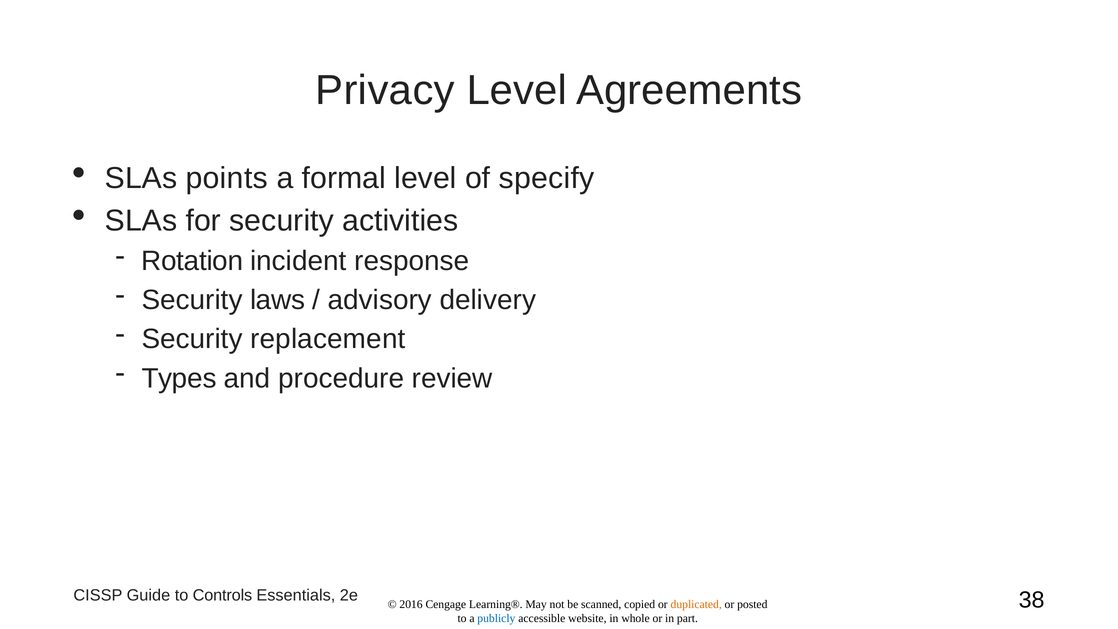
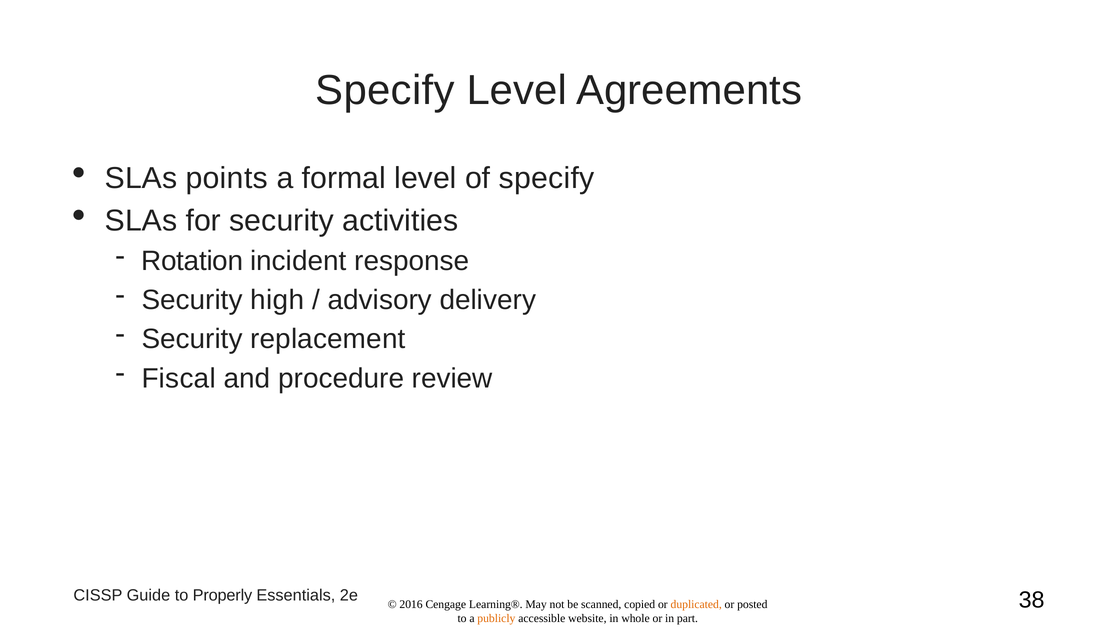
Privacy: Privacy -> Specify (385, 90)
laws: laws -> high (277, 300)
Types: Types -> Fiscal (179, 378)
Controls: Controls -> Properly (222, 595)
publicly colour: blue -> orange (496, 618)
